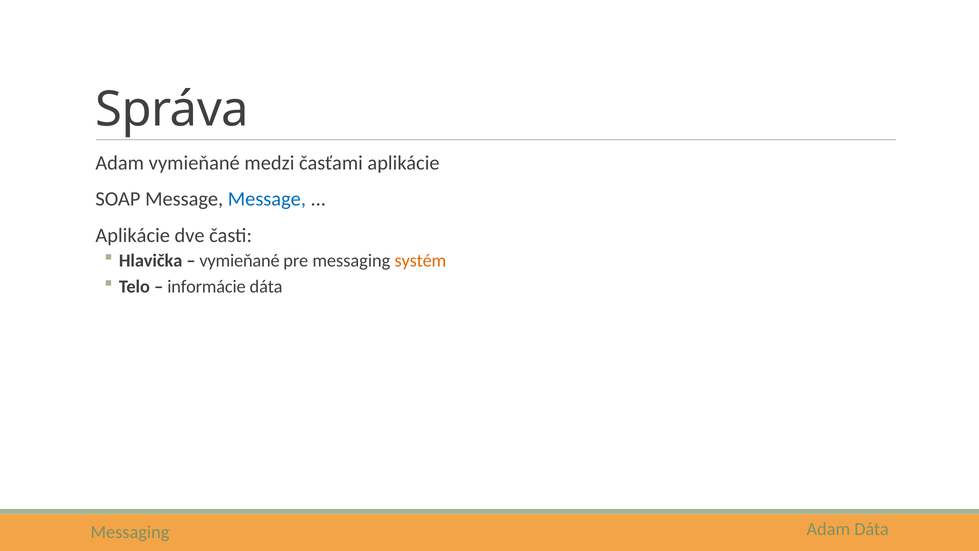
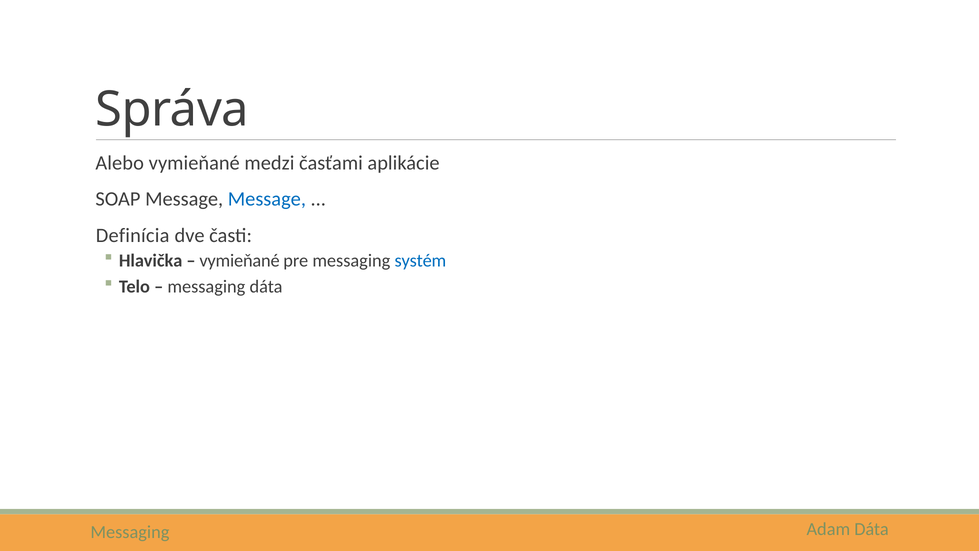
Adam: Adam -> Alebo (120, 163)
Aplikácie: Aplikácie -> Definícia (133, 235)
systém colour: orange -> blue (420, 260)
informácie: informácie -> messaging (206, 286)
